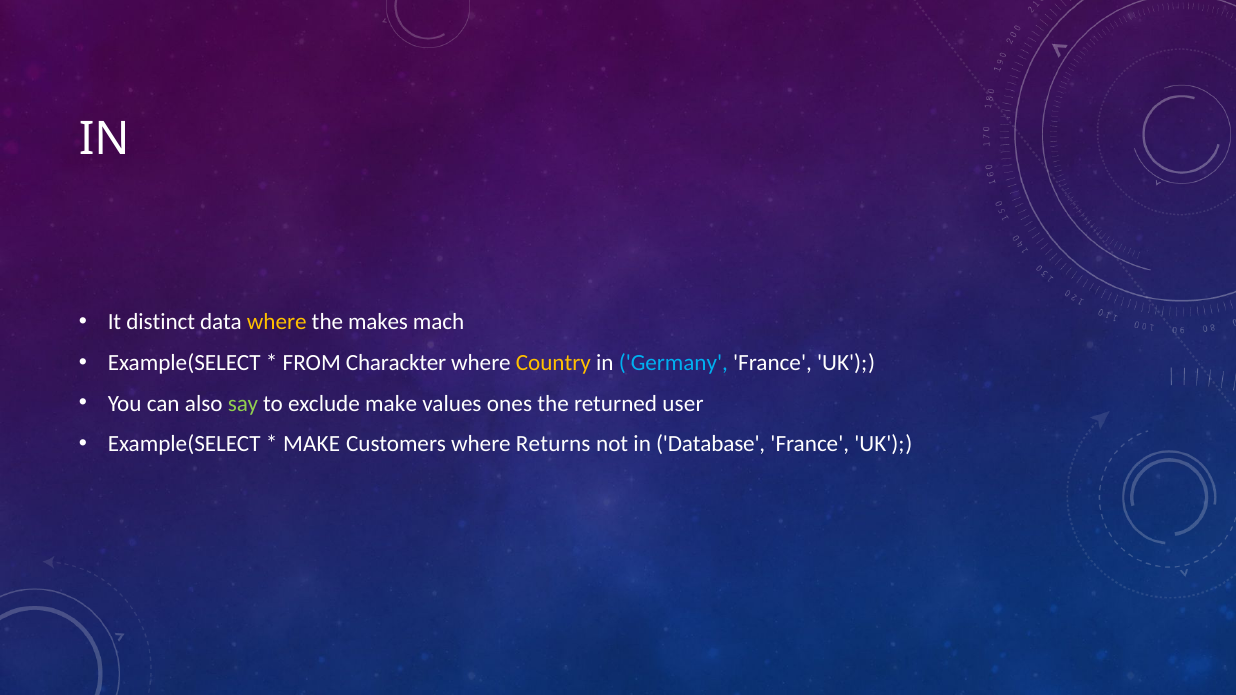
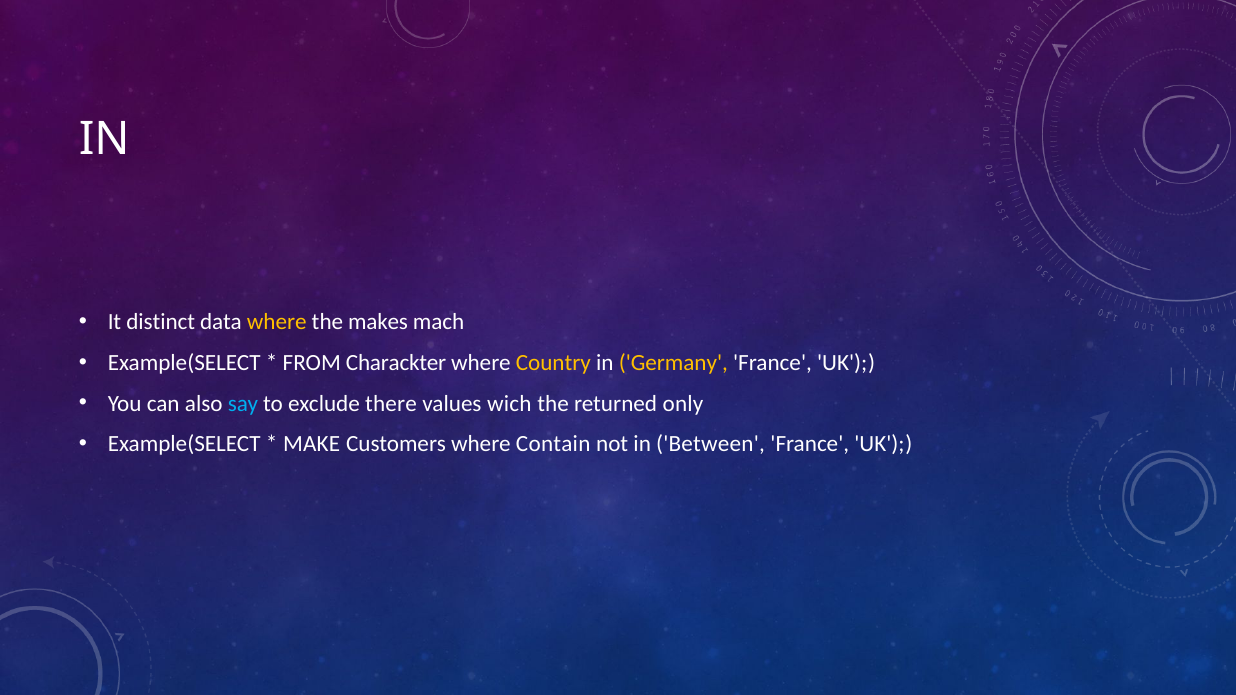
Germany colour: light blue -> yellow (673, 363)
say colour: light green -> light blue (243, 404)
exclude make: make -> there (391, 404)
ones: ones -> wich (509, 404)
user: user -> only (683, 404)
Returns: Returns -> Contain (553, 444)
Database: Database -> Between (710, 444)
